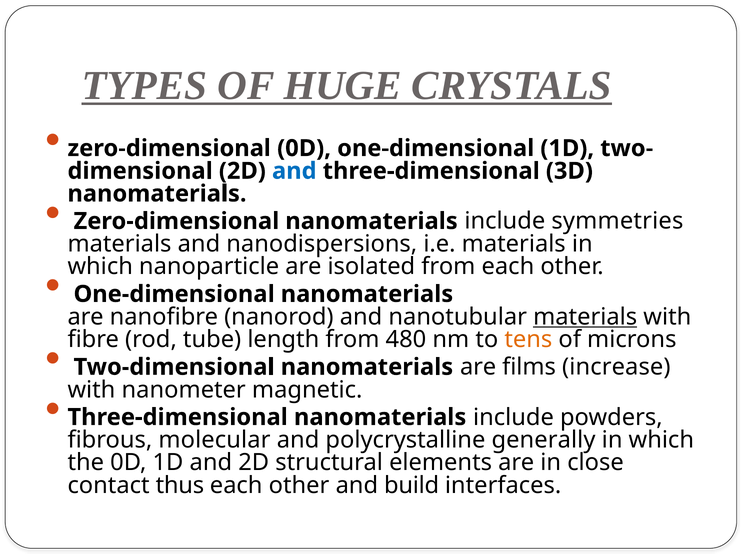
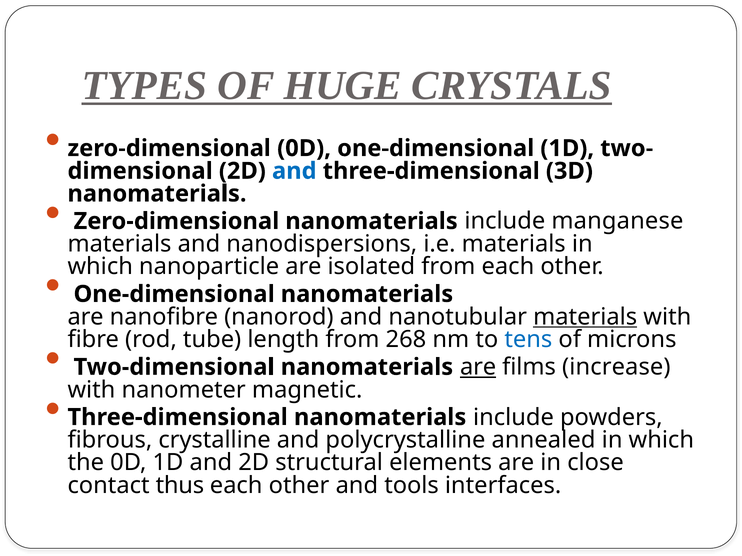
symmetries: symmetries -> manganese (617, 221)
480: 480 -> 268 (406, 340)
tens colour: orange -> blue (528, 340)
are underline: none -> present (478, 367)
molecular: molecular -> crystalline (215, 440)
generally: generally -> annealed (543, 440)
build: build -> tools (412, 486)
